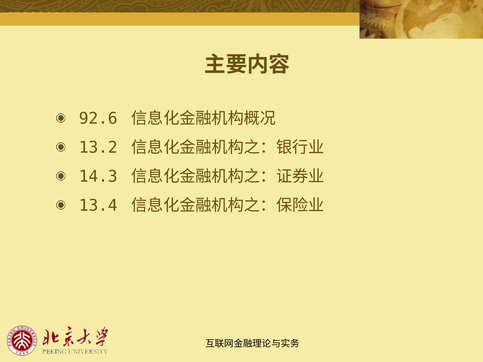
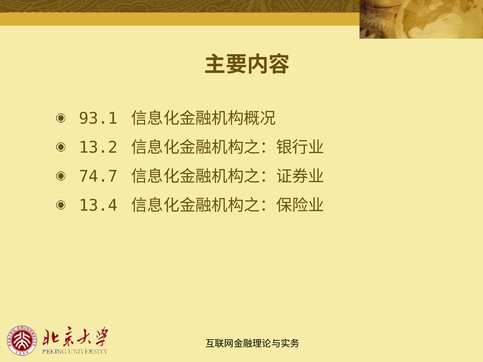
92.6: 92.6 -> 93.1 (98, 119)
14.3: 14.3 -> 74.7 (98, 177)
